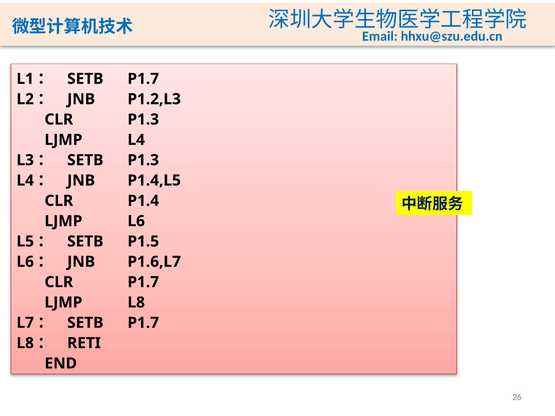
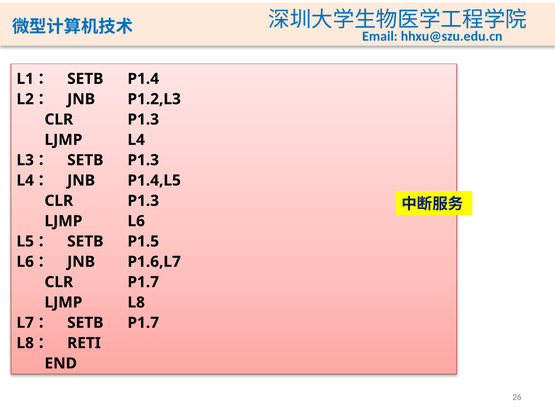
P1.7: P1.7 -> P1.4 (143, 79)
P1.4: P1.4 -> P1.3 (143, 201)
